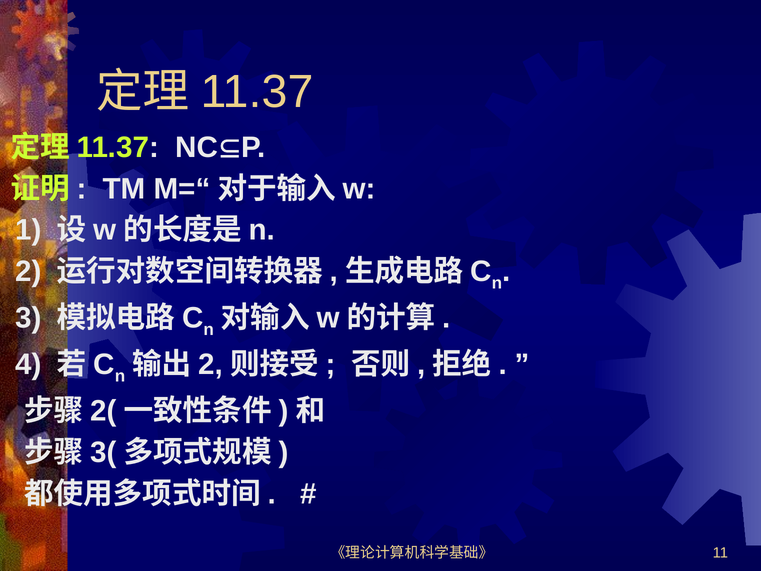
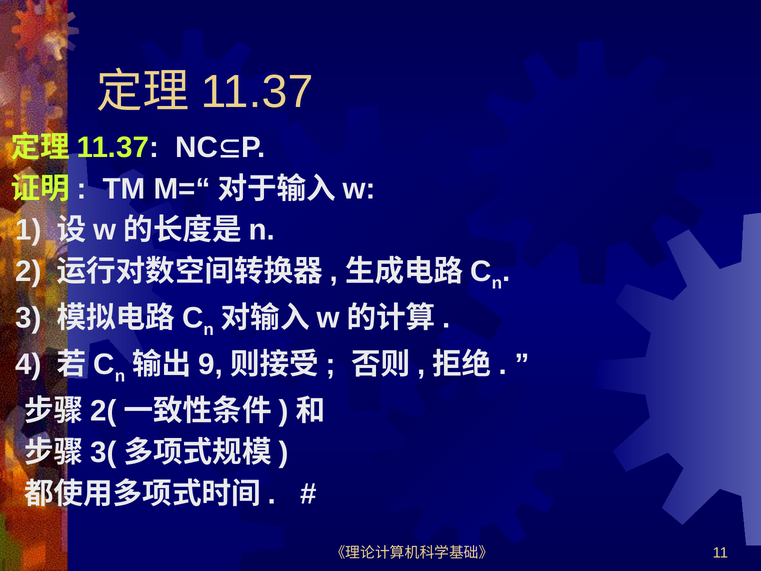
2: 2 -> 9 (211, 364)
